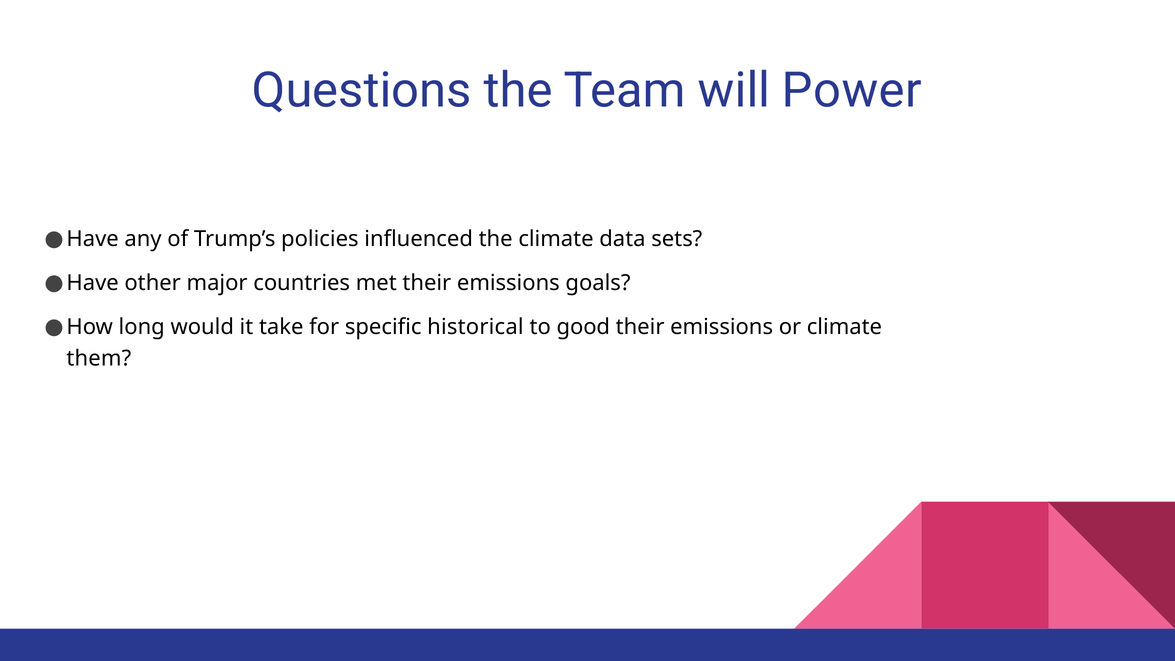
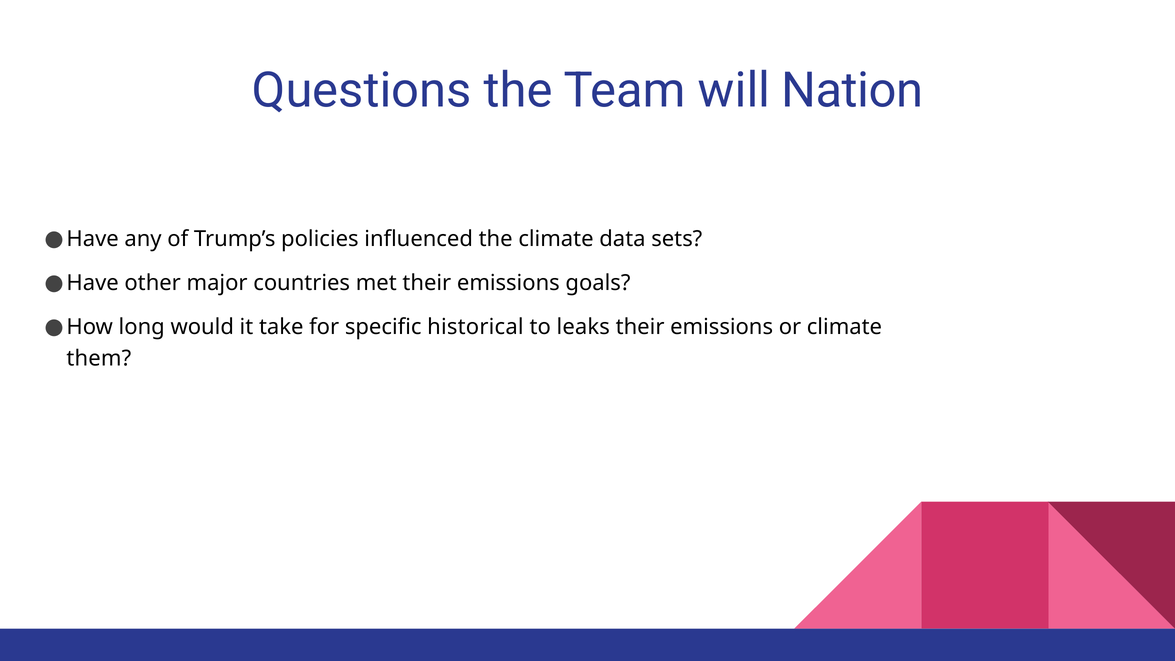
Power: Power -> Nation (852, 91)
good: good -> leaks (583, 327)
